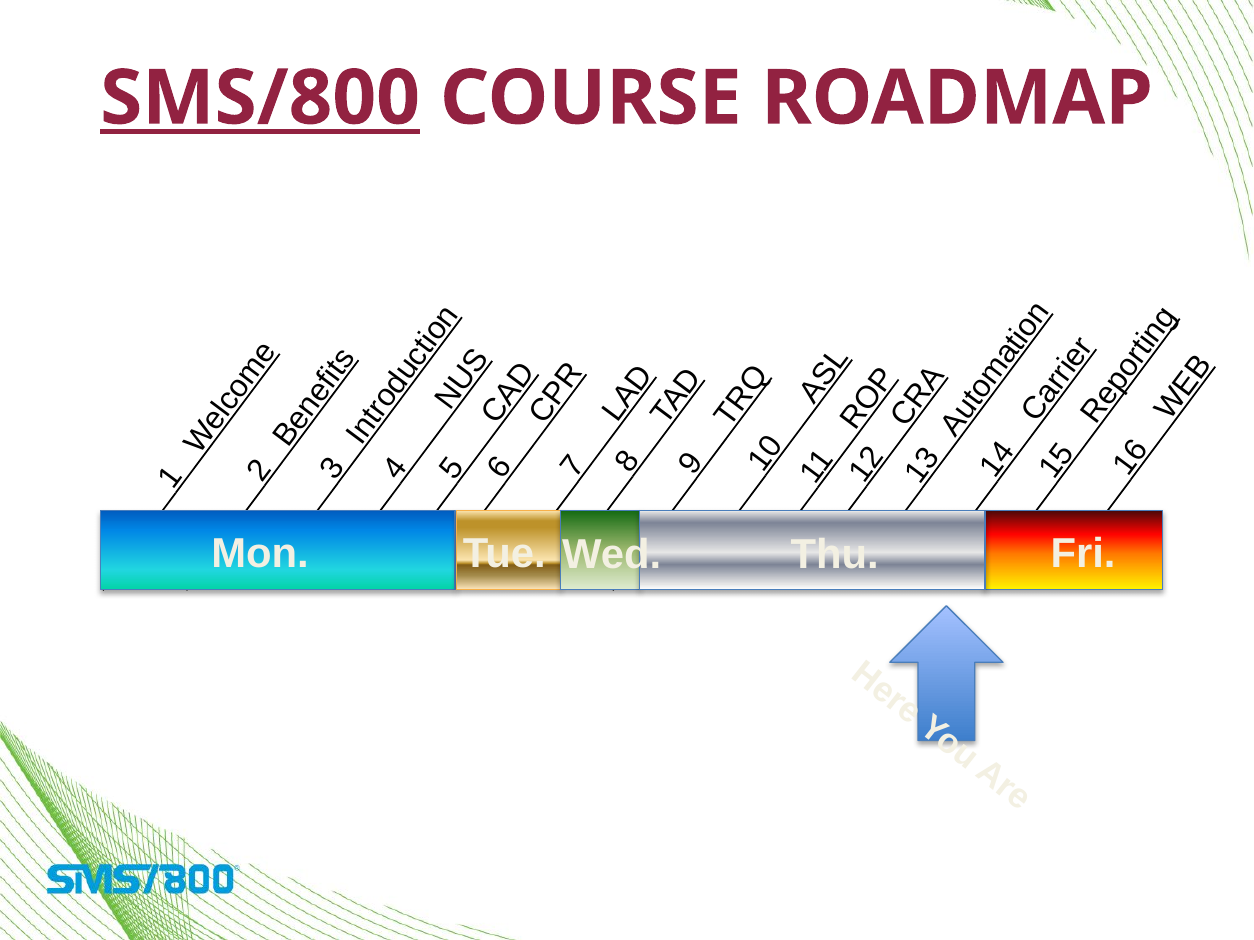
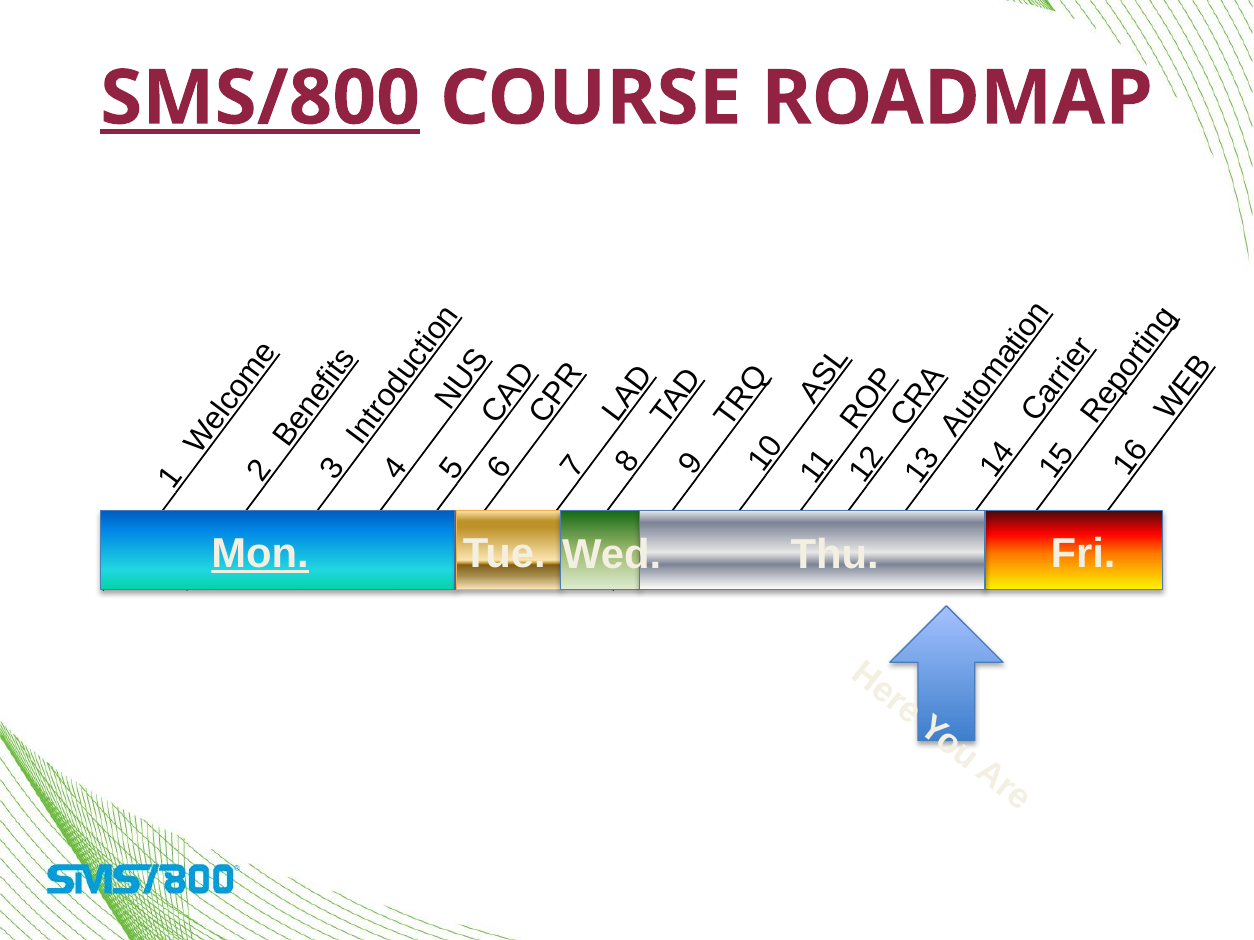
Mon underline: none -> present (260, 554)
